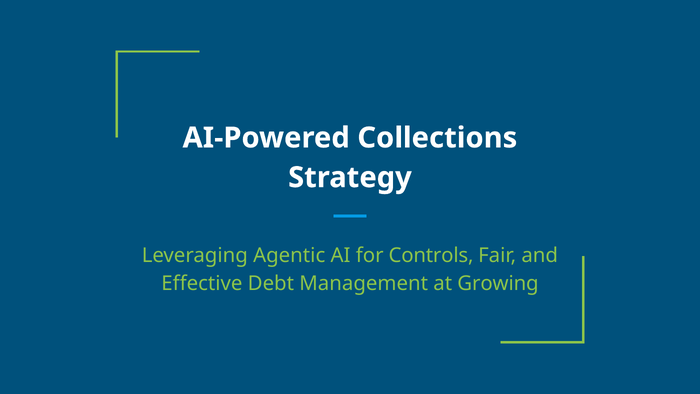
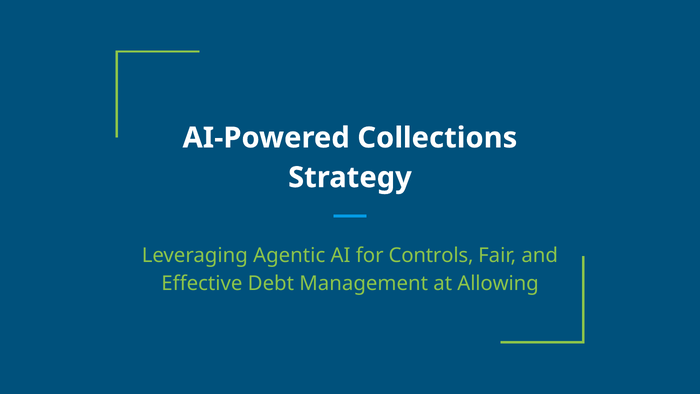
Growing: Growing -> Allowing (498, 283)
